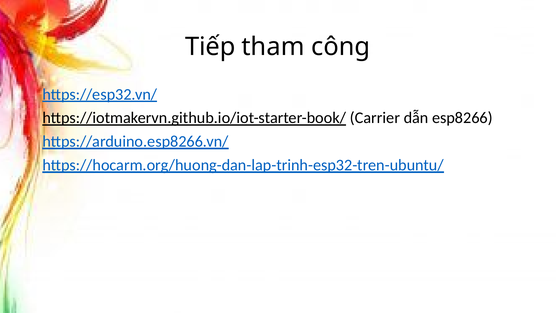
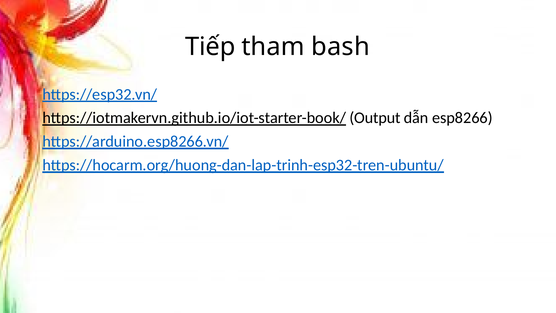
công: công -> bash (341, 47)
Carrier: Carrier -> Output (375, 118)
